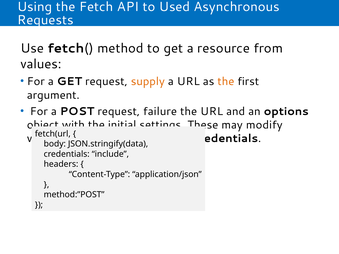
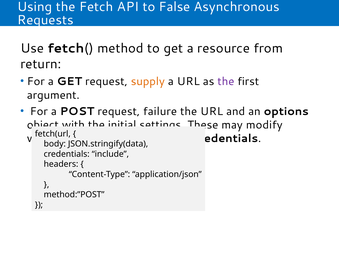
Used: Used -> False (175, 7)
values: values -> return (41, 64)
the colour: orange -> purple (226, 82)
